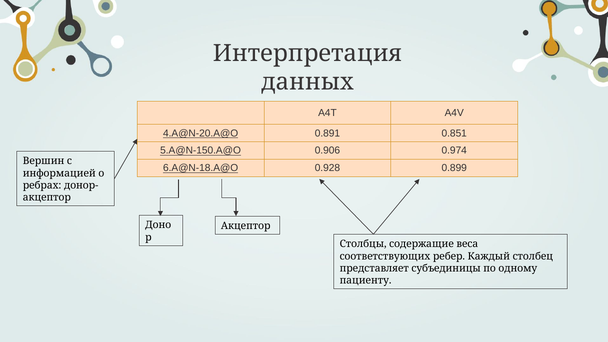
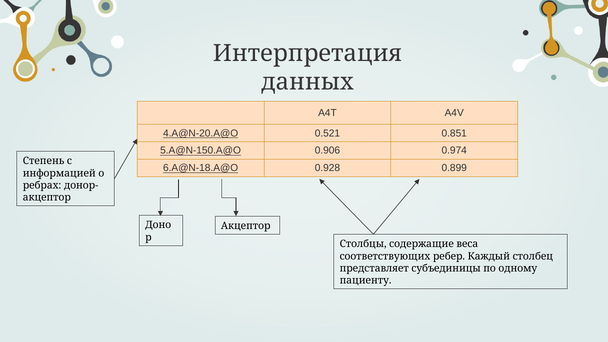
0.891: 0.891 -> 0.521 (327, 133)
Вершин: Вершин -> Степень (44, 161)
